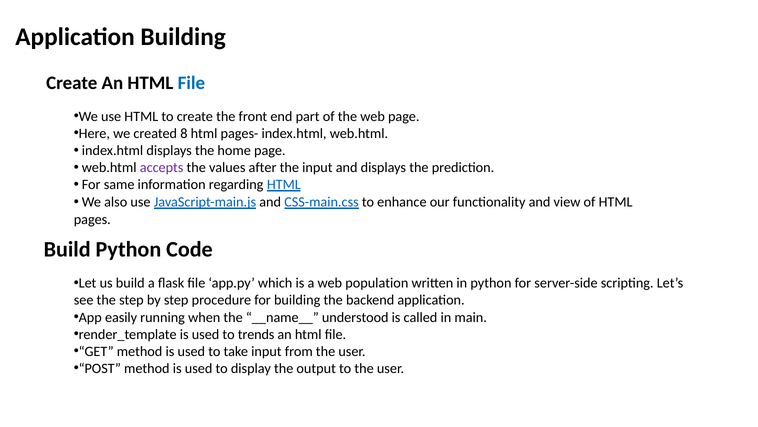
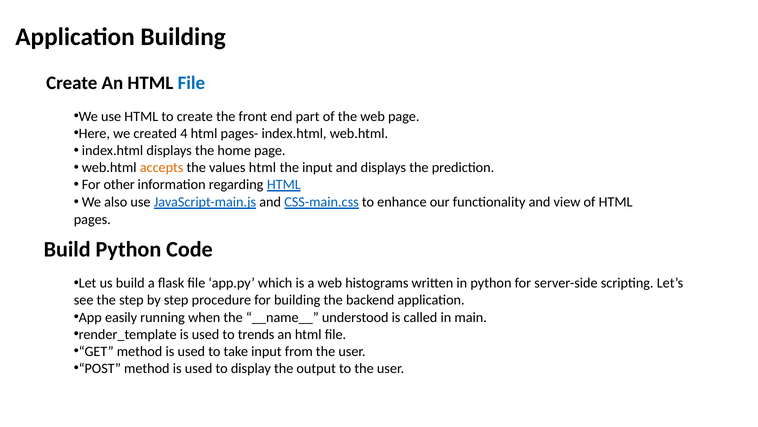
8: 8 -> 4 (184, 133)
accepts colour: purple -> orange (162, 167)
values after: after -> html (262, 167)
same: same -> other (119, 184)
population: population -> histograms (377, 283)
